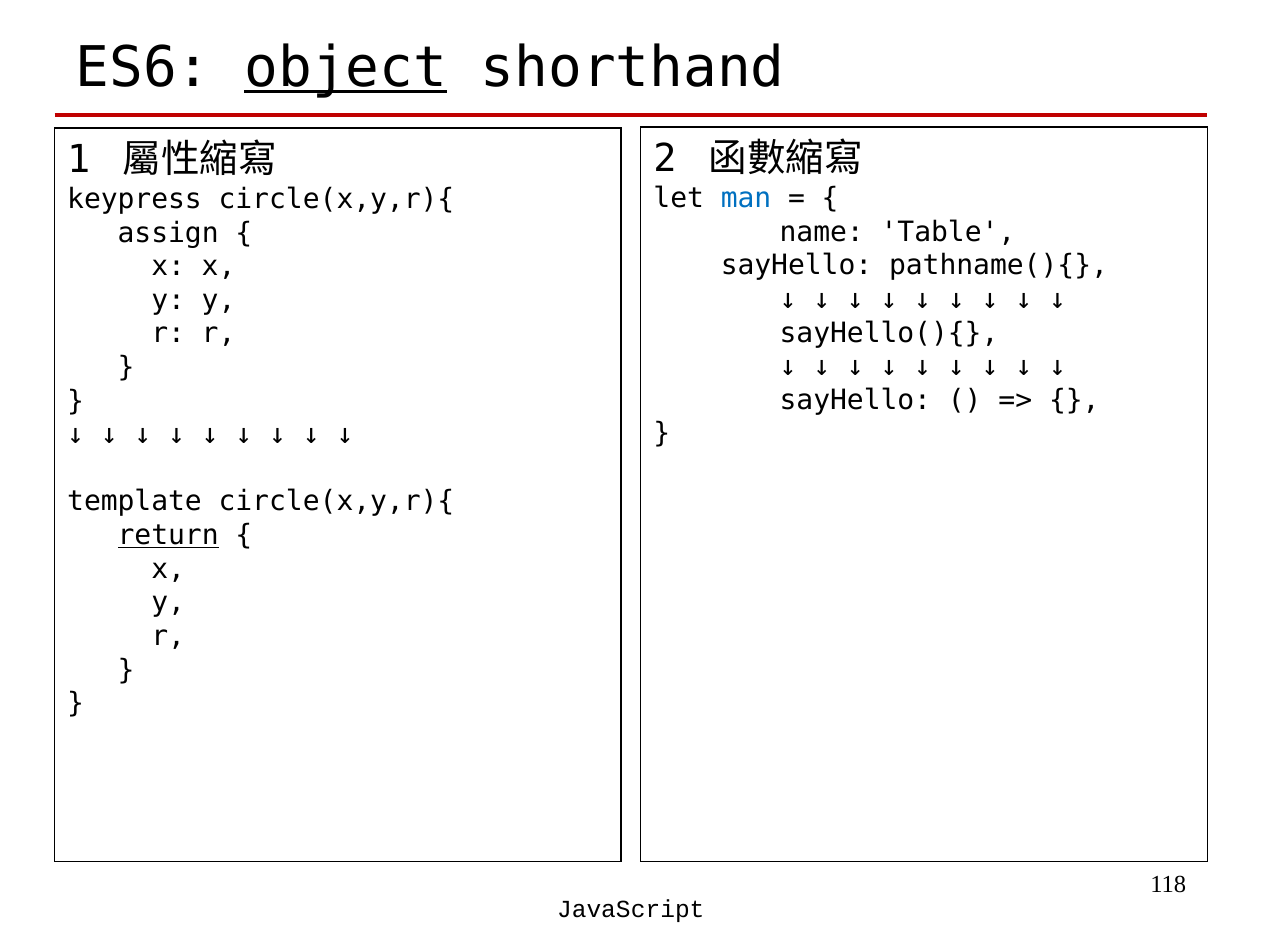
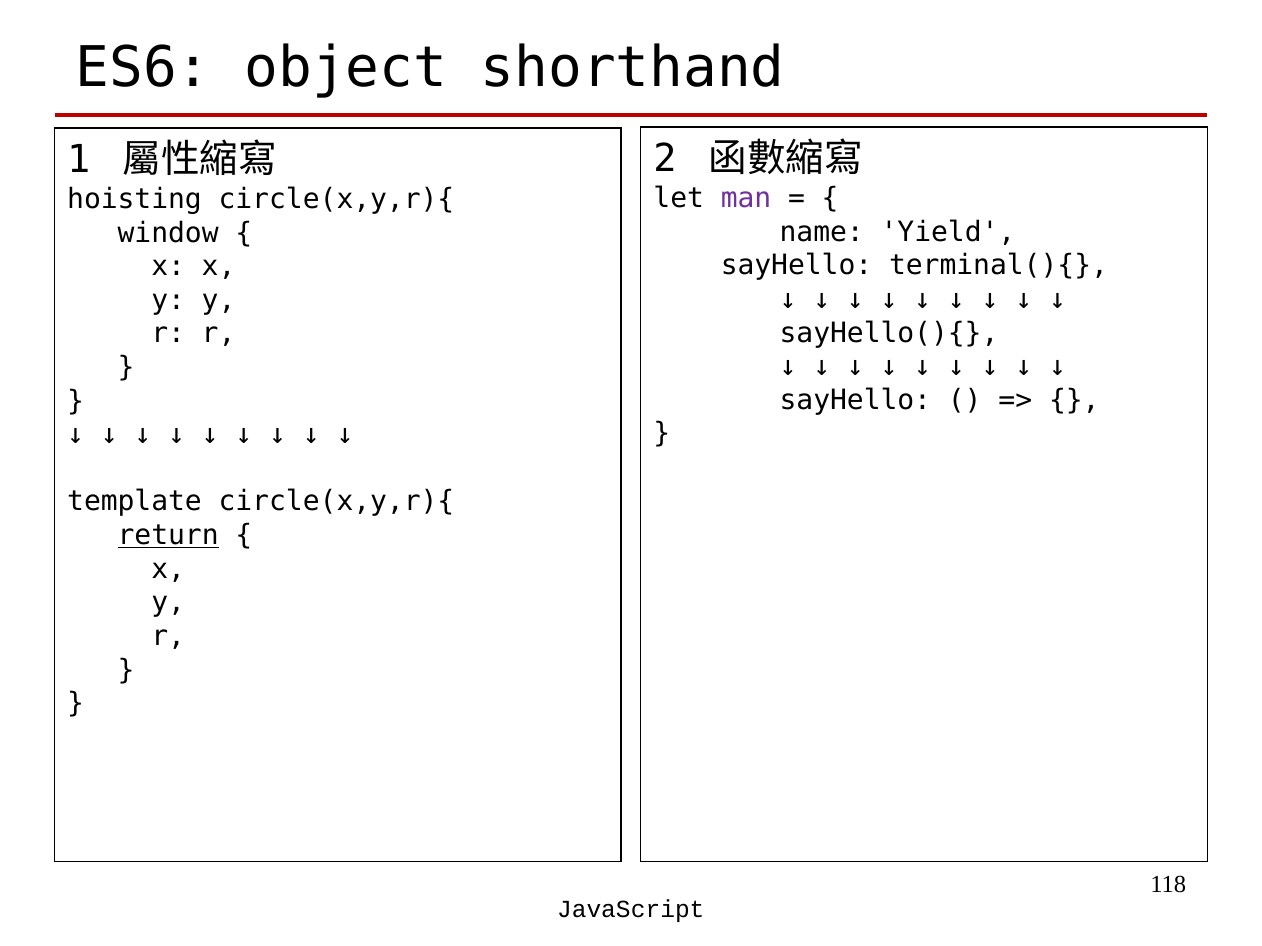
object underline: present -> none (346, 68)
man colour: blue -> purple (746, 198)
keypress: keypress -> hoisting (135, 199)
Table: Table -> Yield (948, 232)
assign: assign -> window (168, 233)
pathname(){: pathname(){ -> terminal(){ (998, 266)
